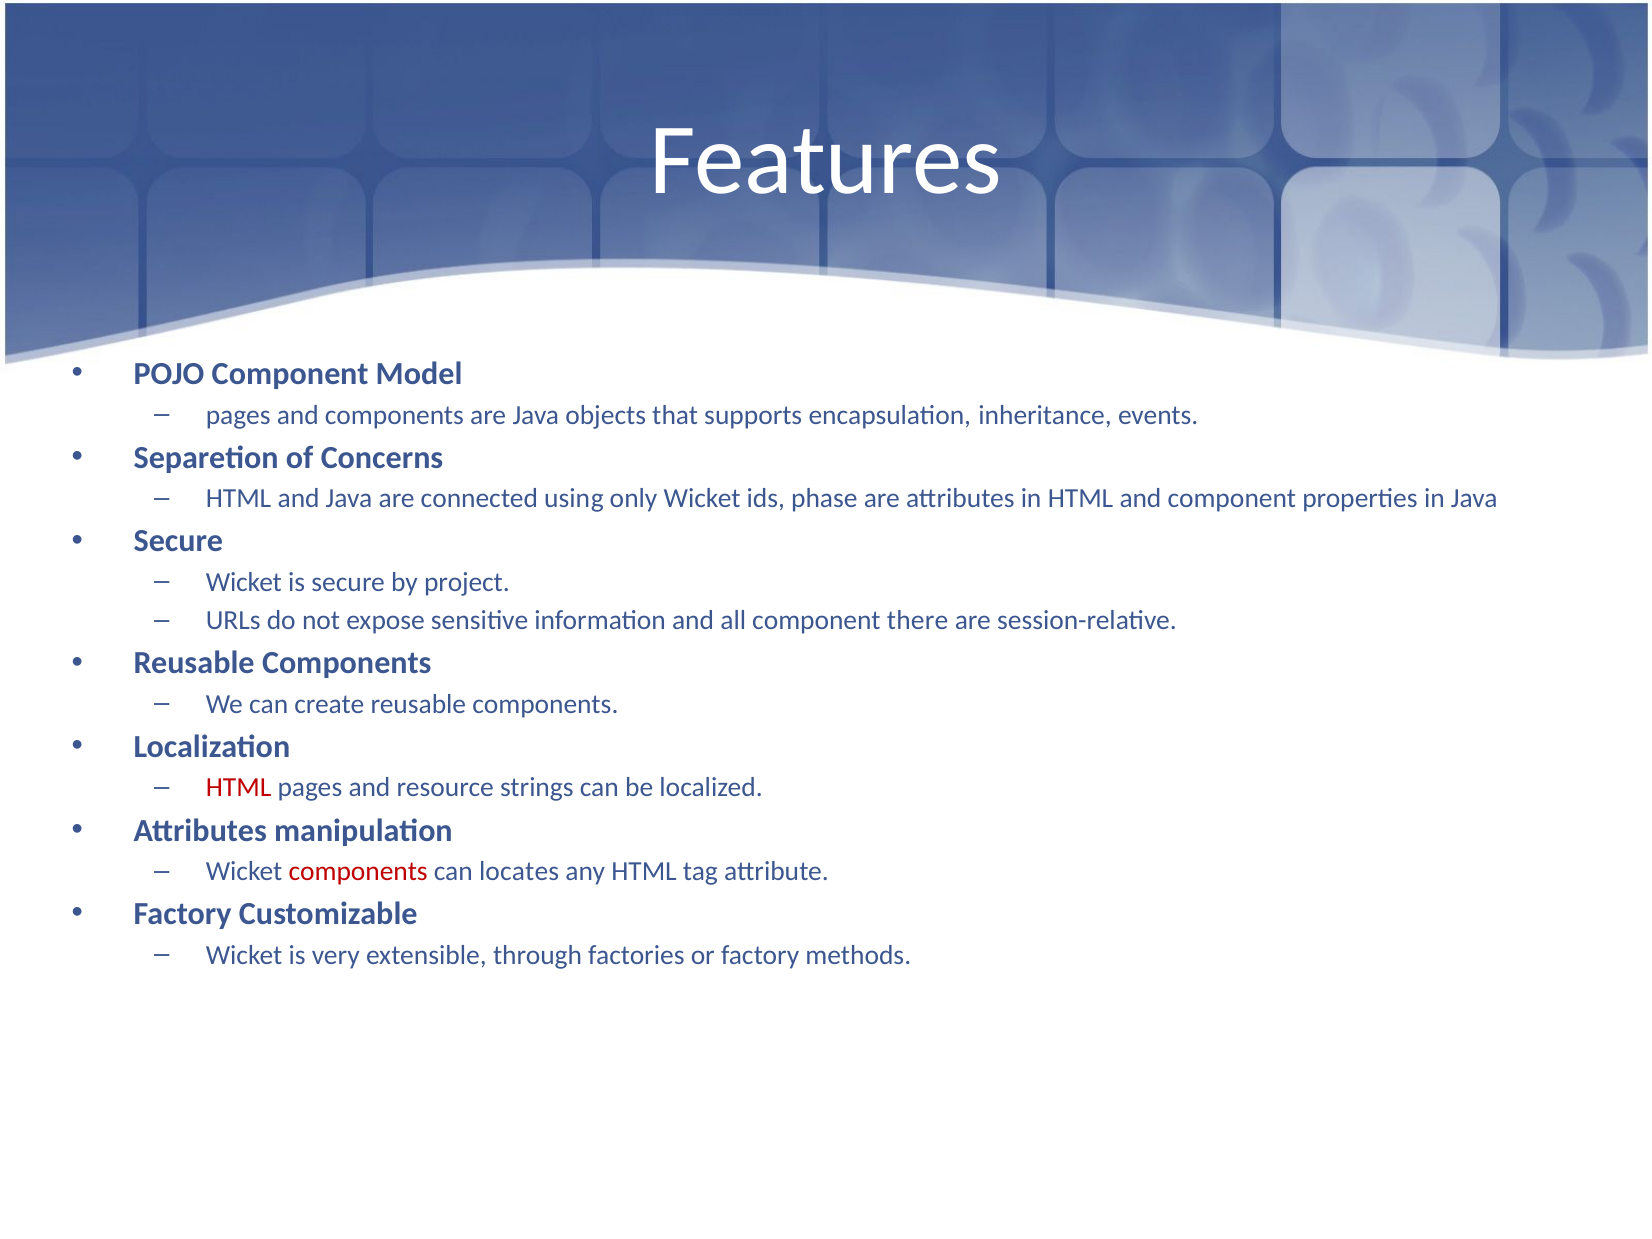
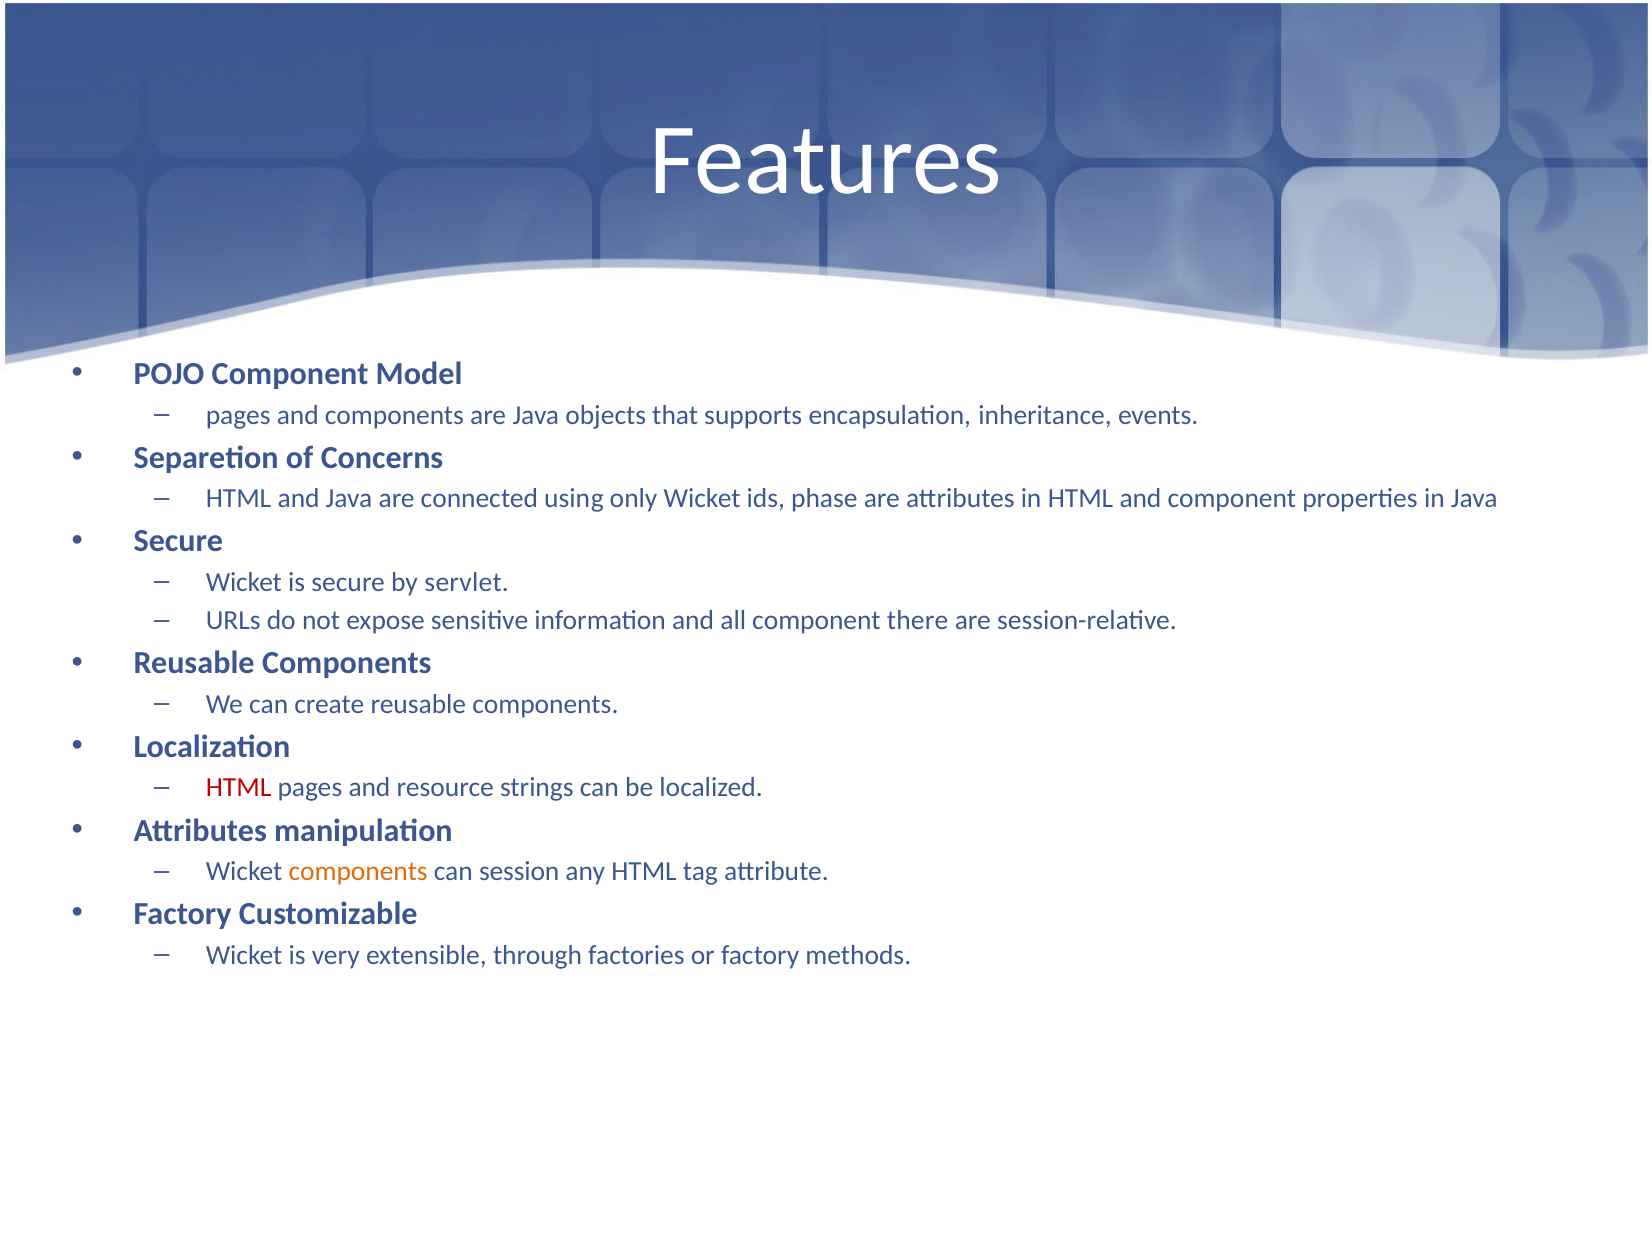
project: project -> servlet (467, 582)
components colour: red -> orange (358, 871)
locates: locates -> session (519, 871)
